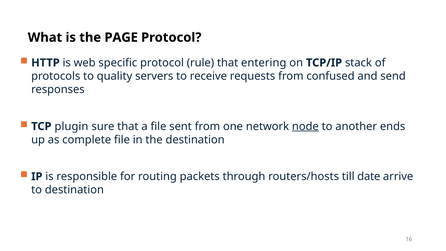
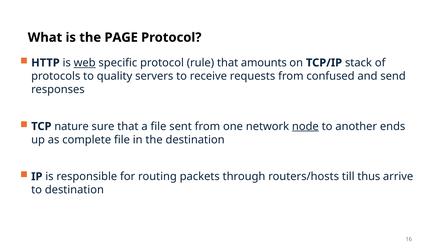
web underline: none -> present (85, 63)
entering: entering -> amounts (264, 63)
plugin: plugin -> nature (72, 126)
date: date -> thus (369, 176)
